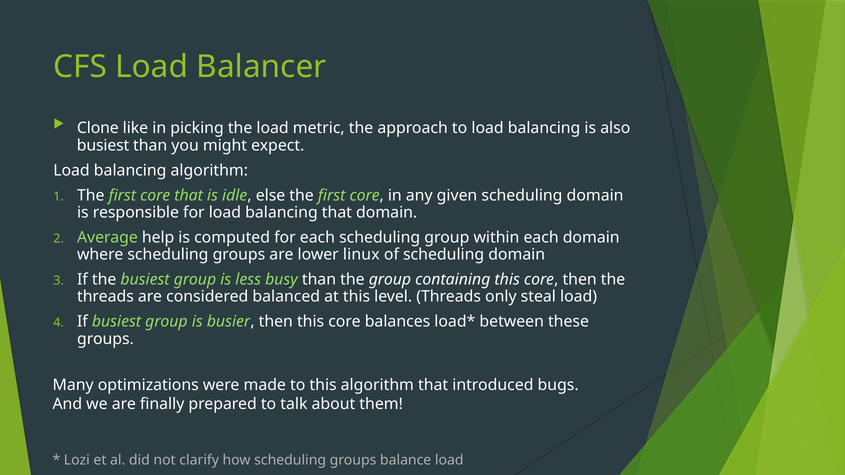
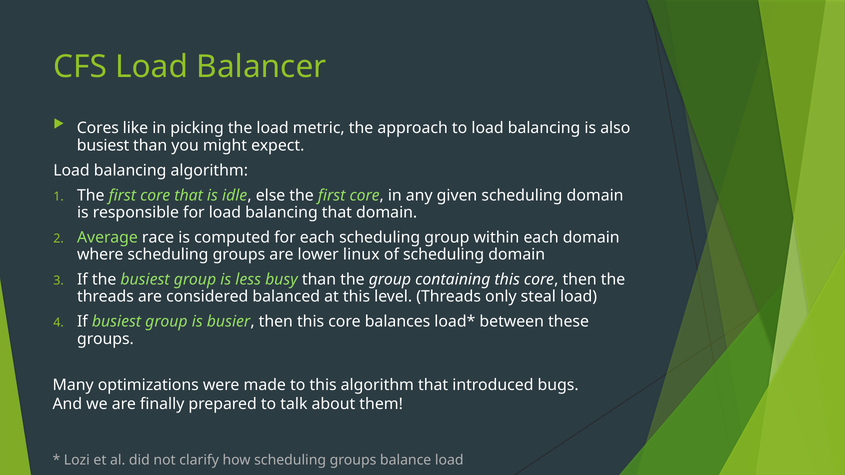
Clone: Clone -> Cores (98, 128)
help: help -> race (158, 238)
